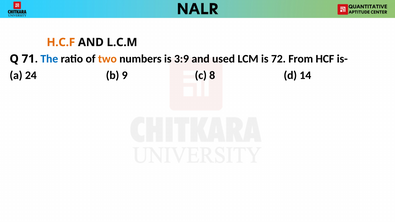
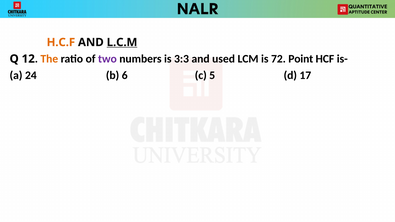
L.C.M underline: none -> present (122, 42)
71: 71 -> 12 (28, 59)
The colour: blue -> orange (49, 59)
two colour: orange -> purple (107, 59)
3:9: 3:9 -> 3:3 (182, 59)
From: From -> Point (301, 59)
9: 9 -> 6 (125, 75)
8: 8 -> 5 (212, 75)
14: 14 -> 17 (305, 75)
